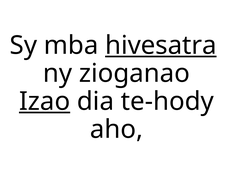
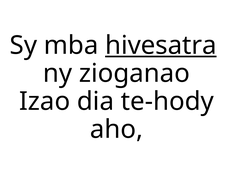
Izao underline: present -> none (45, 101)
